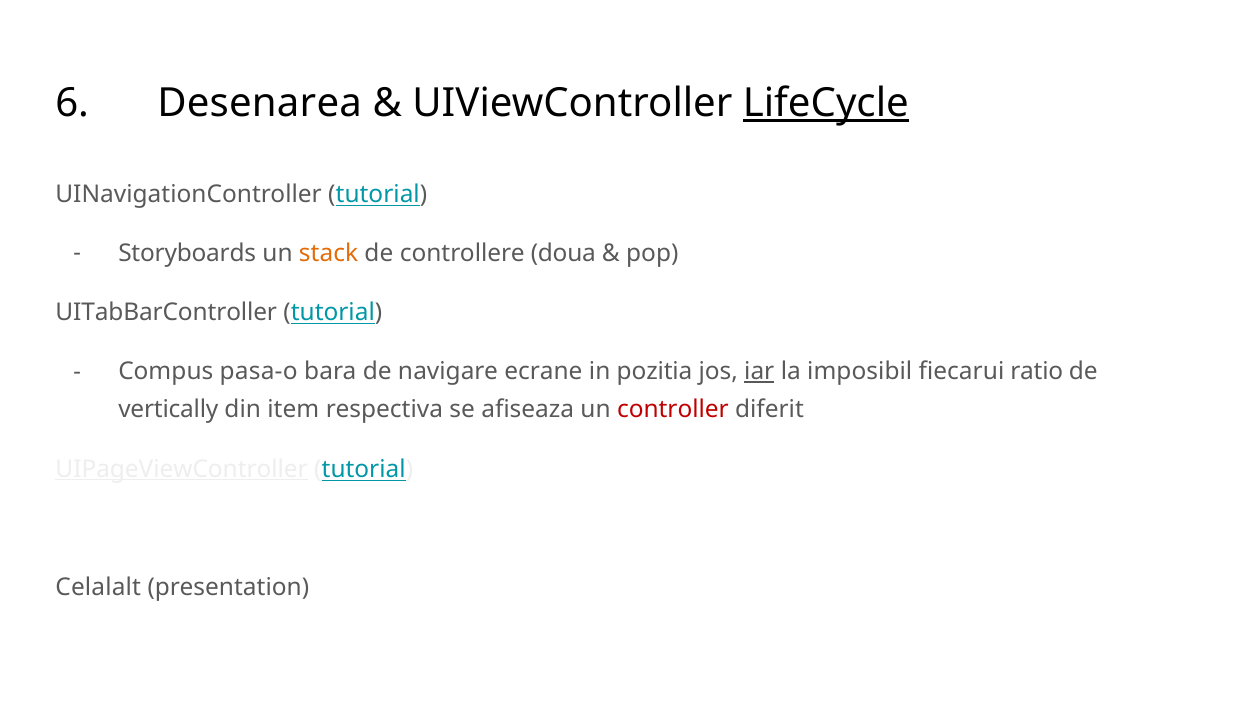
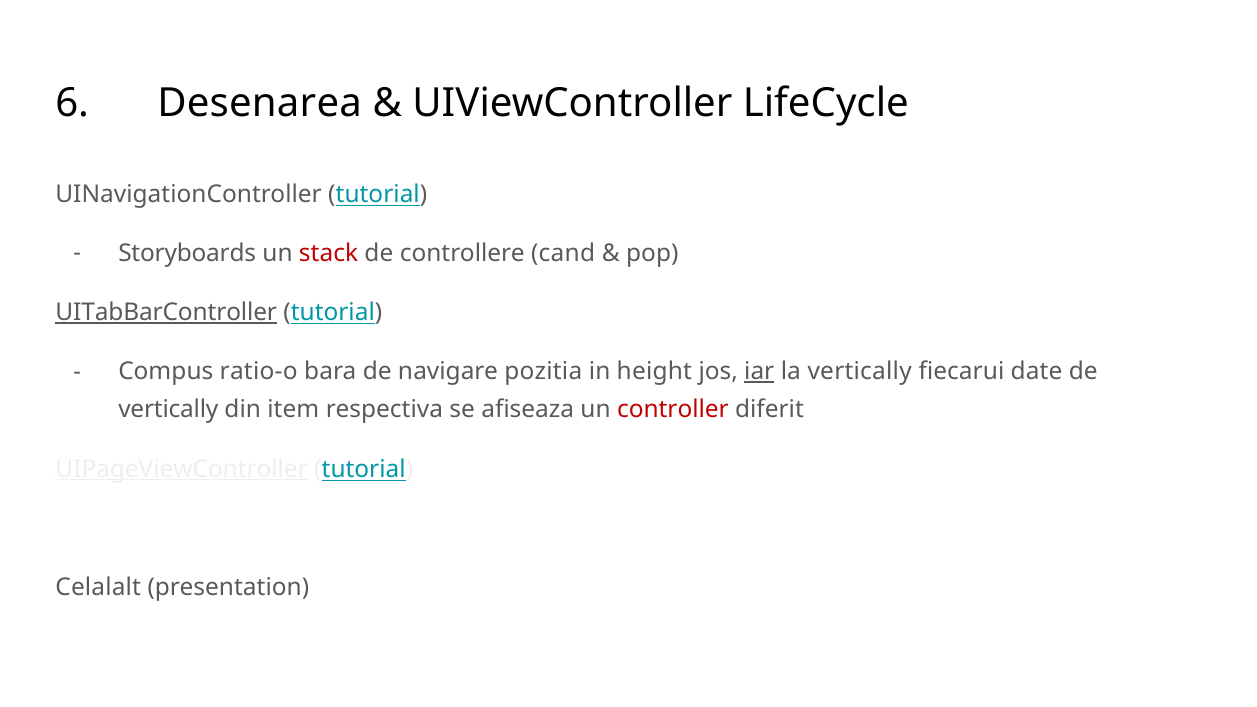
LifeCycle underline: present -> none (826, 103)
stack colour: orange -> red (329, 253)
doua: doua -> cand (563, 253)
UITabBarController underline: none -> present (166, 312)
pasa-o: pasa-o -> ratio-o (259, 372)
ecrane: ecrane -> pozitia (543, 372)
pozitia: pozitia -> height (654, 372)
la imposibil: imposibil -> vertically (860, 372)
ratio: ratio -> date (1037, 372)
